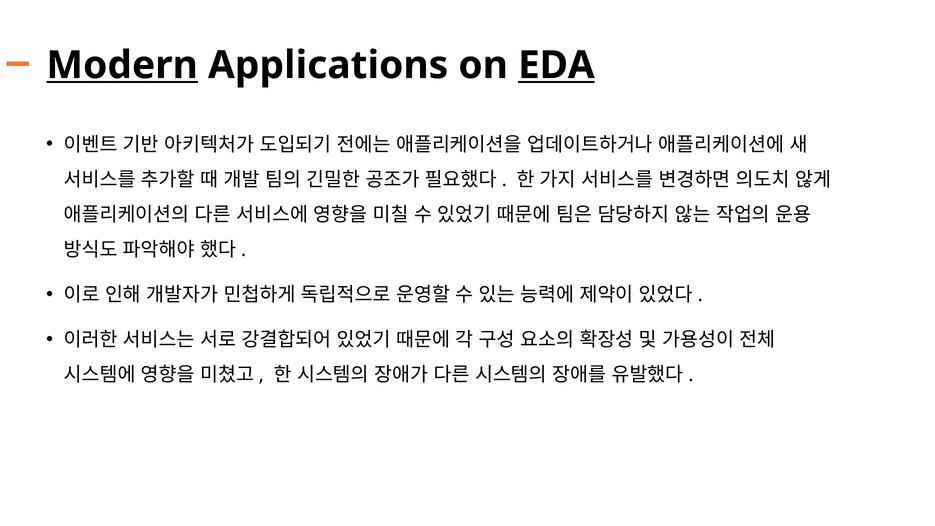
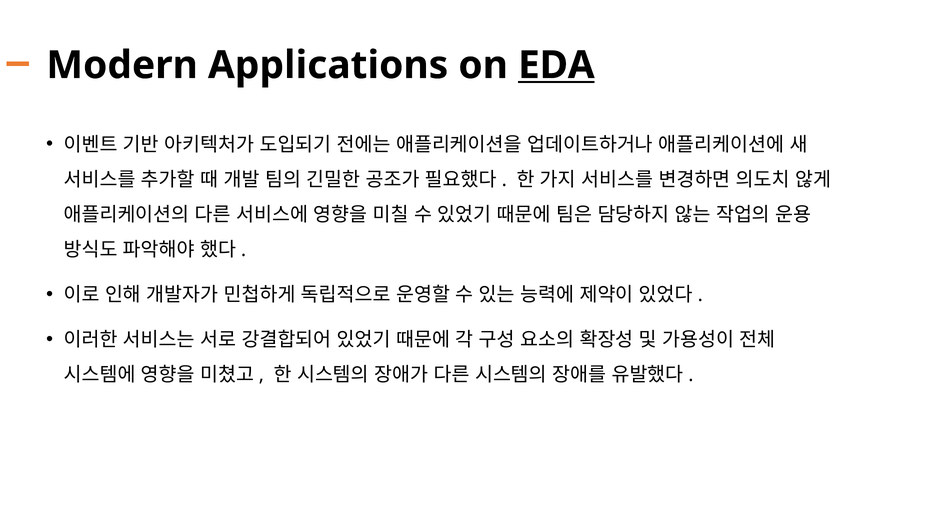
Modern underline: present -> none (122, 65)
